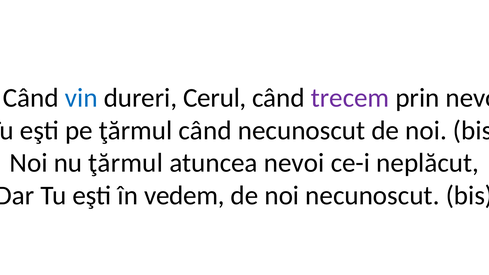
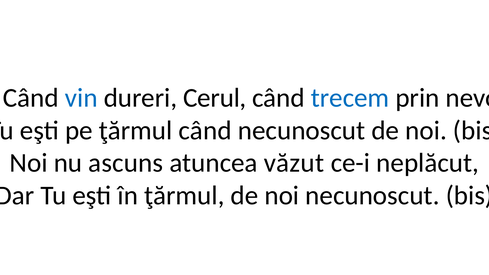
trecem colour: purple -> blue (350, 98)
nu ţărmul: ţărmul -> ascuns (126, 163)
atuncea nevoi: nevoi -> văzut (294, 163)
în vedem: vedem -> ţărmul (184, 196)
